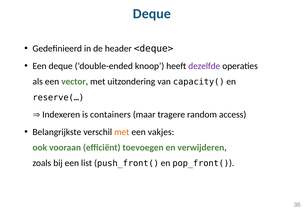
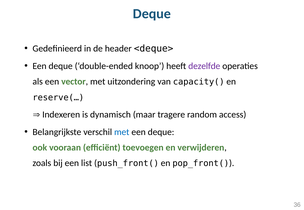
containers: containers -> dynamisch (110, 115)
met colour: orange -> blue (122, 132)
vakjes: vakjes -> deque (161, 132)
